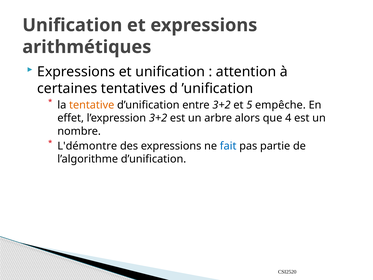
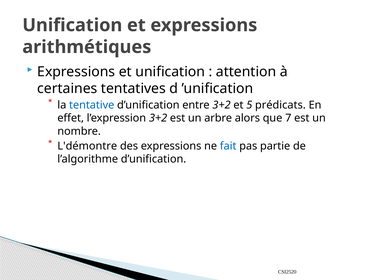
tentative colour: orange -> blue (92, 105)
empêche: empêche -> prédicats (280, 105)
4: 4 -> 7 (288, 118)
